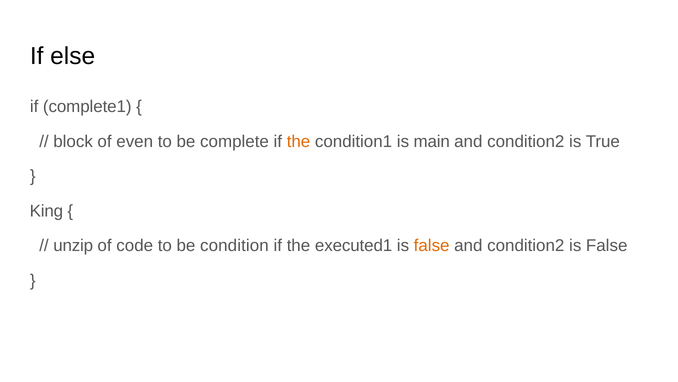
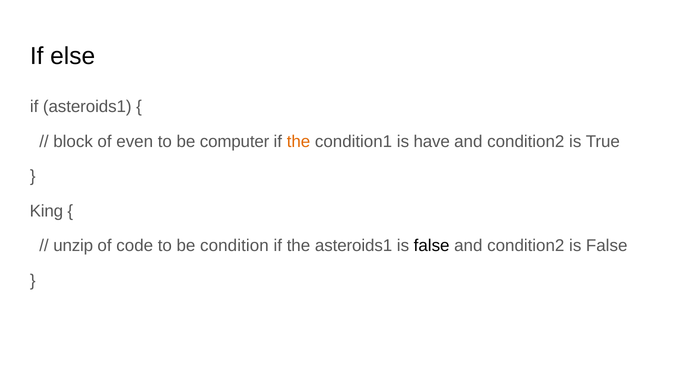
if complete1: complete1 -> asteroids1 (87, 107)
complete: complete -> computer (235, 141)
main: main -> have (432, 141)
the executed1: executed1 -> asteroids1 (354, 245)
false colour: orange -> black (432, 245)
